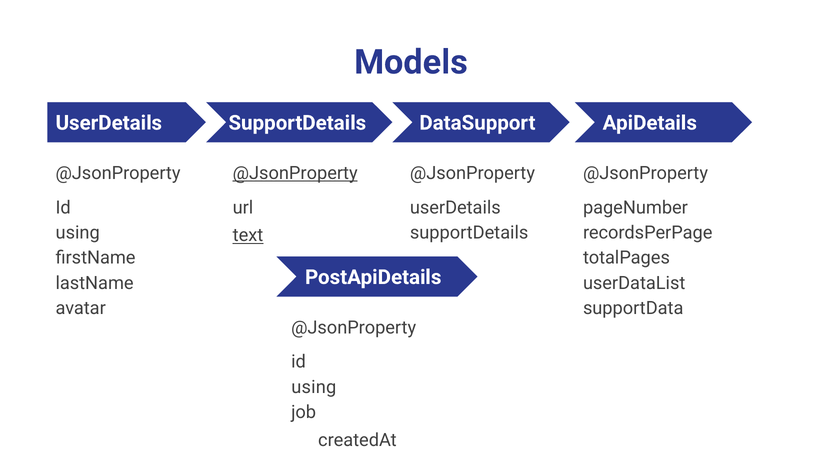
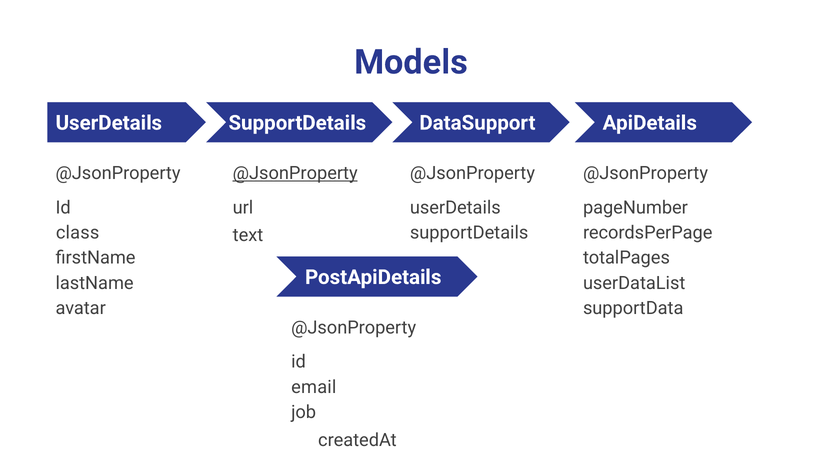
using: using -> class (78, 233)
text underline: present -> none (248, 236)
using: using -> email (314, 387)
